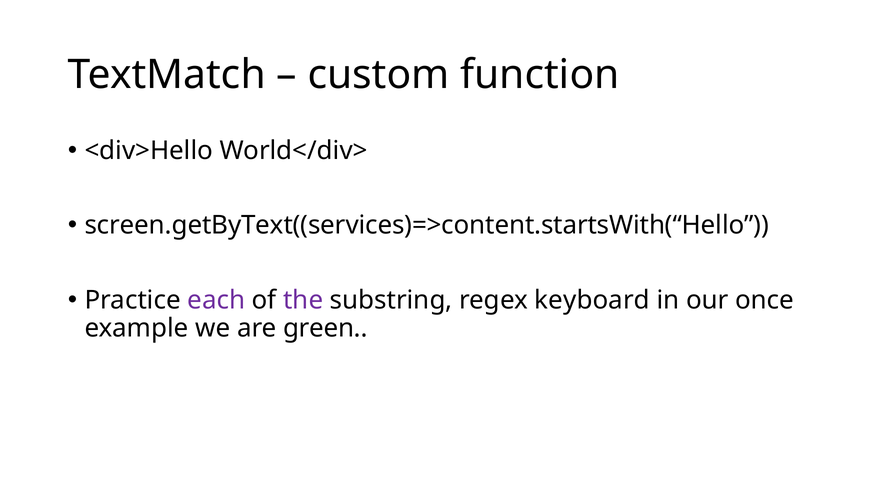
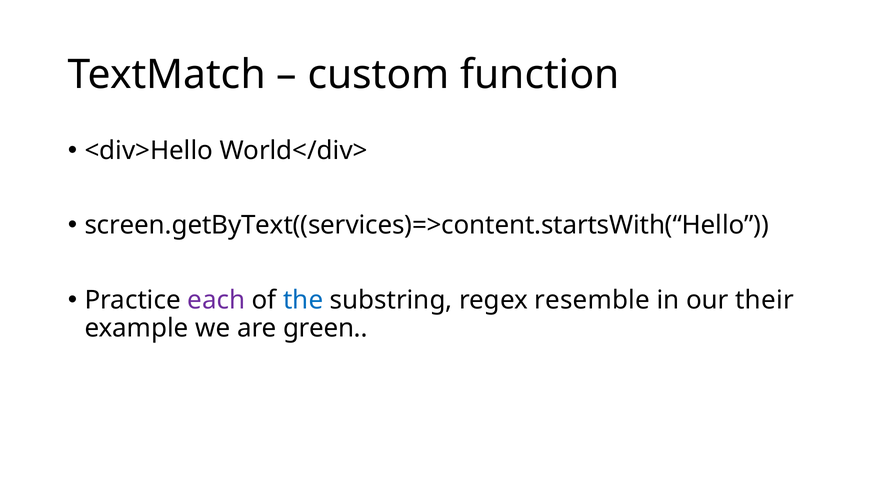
the colour: purple -> blue (303, 300)
keyboard: keyboard -> resemble (592, 300)
once: once -> their (765, 300)
